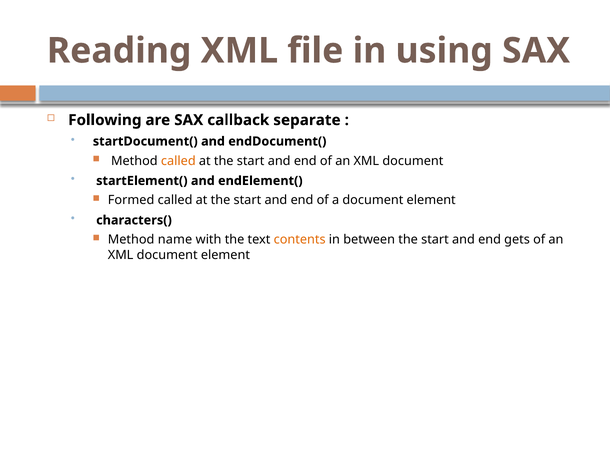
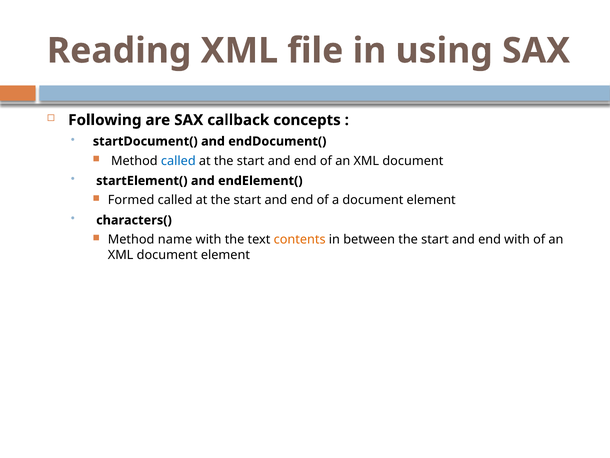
separate: separate -> concepts (307, 120)
called colour: orange -> blue (178, 161)
end gets: gets -> with (517, 239)
